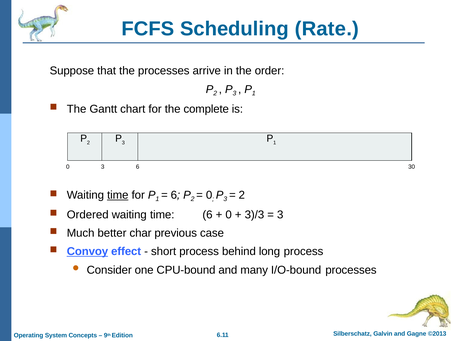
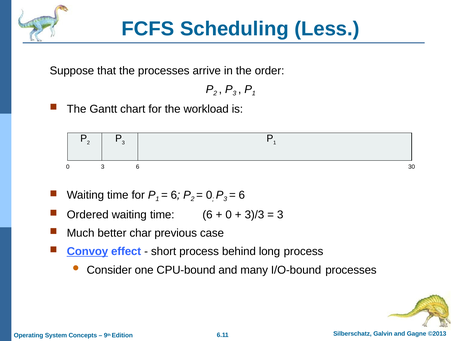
Rate: Rate -> Less (327, 29)
complete: complete -> workload (206, 109)
time underline: present -> none (118, 195)
2: 2 -> 6 (242, 195)
